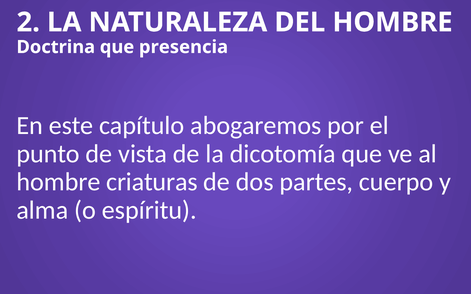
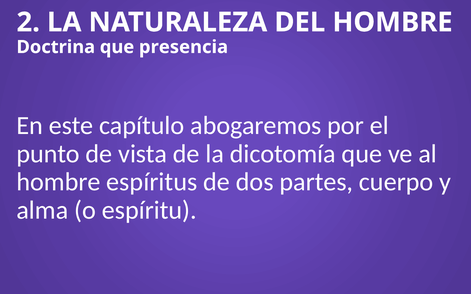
criaturas: criaturas -> espíritus (152, 182)
